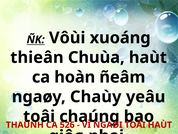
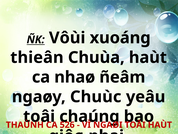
hoàn: hoàn -> nhaø (75, 77)
Chaùy: Chaùy -> Chuùc (96, 96)
